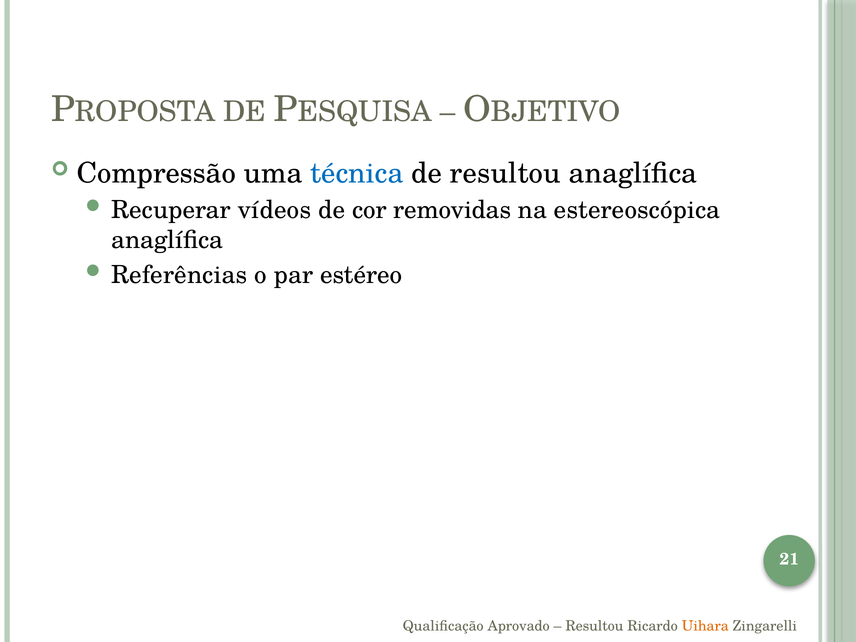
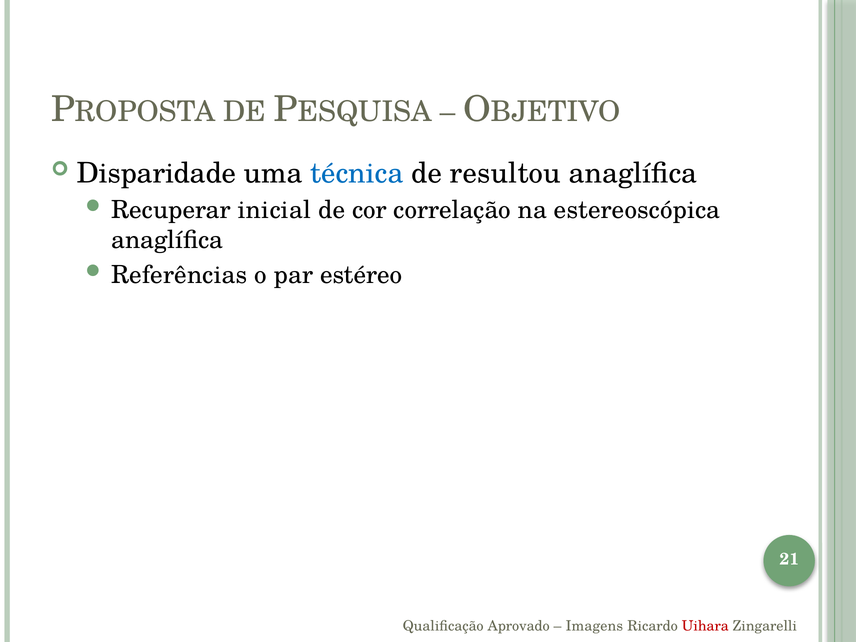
Compressão: Compressão -> Disparidade (157, 173)
vídeos: vídeos -> inicial (274, 210)
removidas: removidas -> correlação (452, 210)
Resultou: Resultou -> Imagens (594, 626)
Uihara colour: orange -> red (705, 626)
